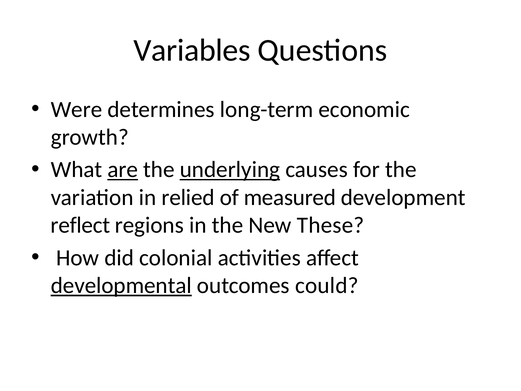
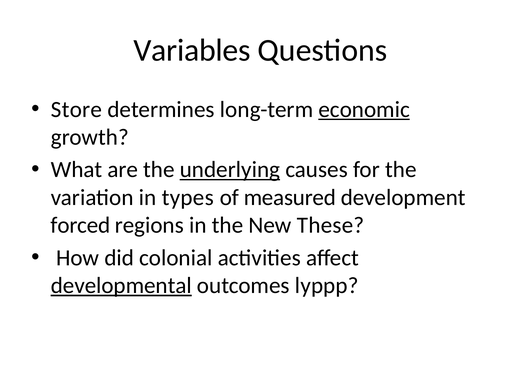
Were: Were -> Store (76, 109)
economic underline: none -> present (364, 109)
are underline: present -> none (123, 170)
relied: relied -> types (188, 197)
reflect: reflect -> forced (80, 225)
could: could -> lyppp (327, 285)
